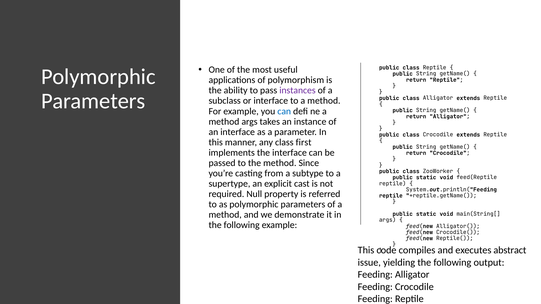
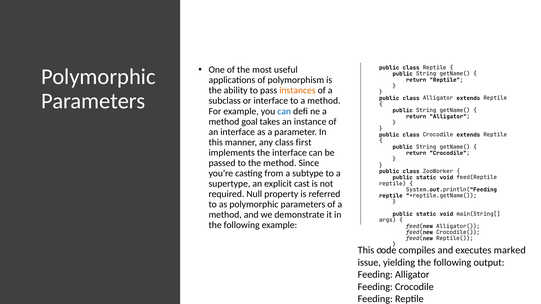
instances colour: purple -> orange (297, 91)
method args: args -> goal (250, 122)
abstract: abstract -> marked (510, 250)
